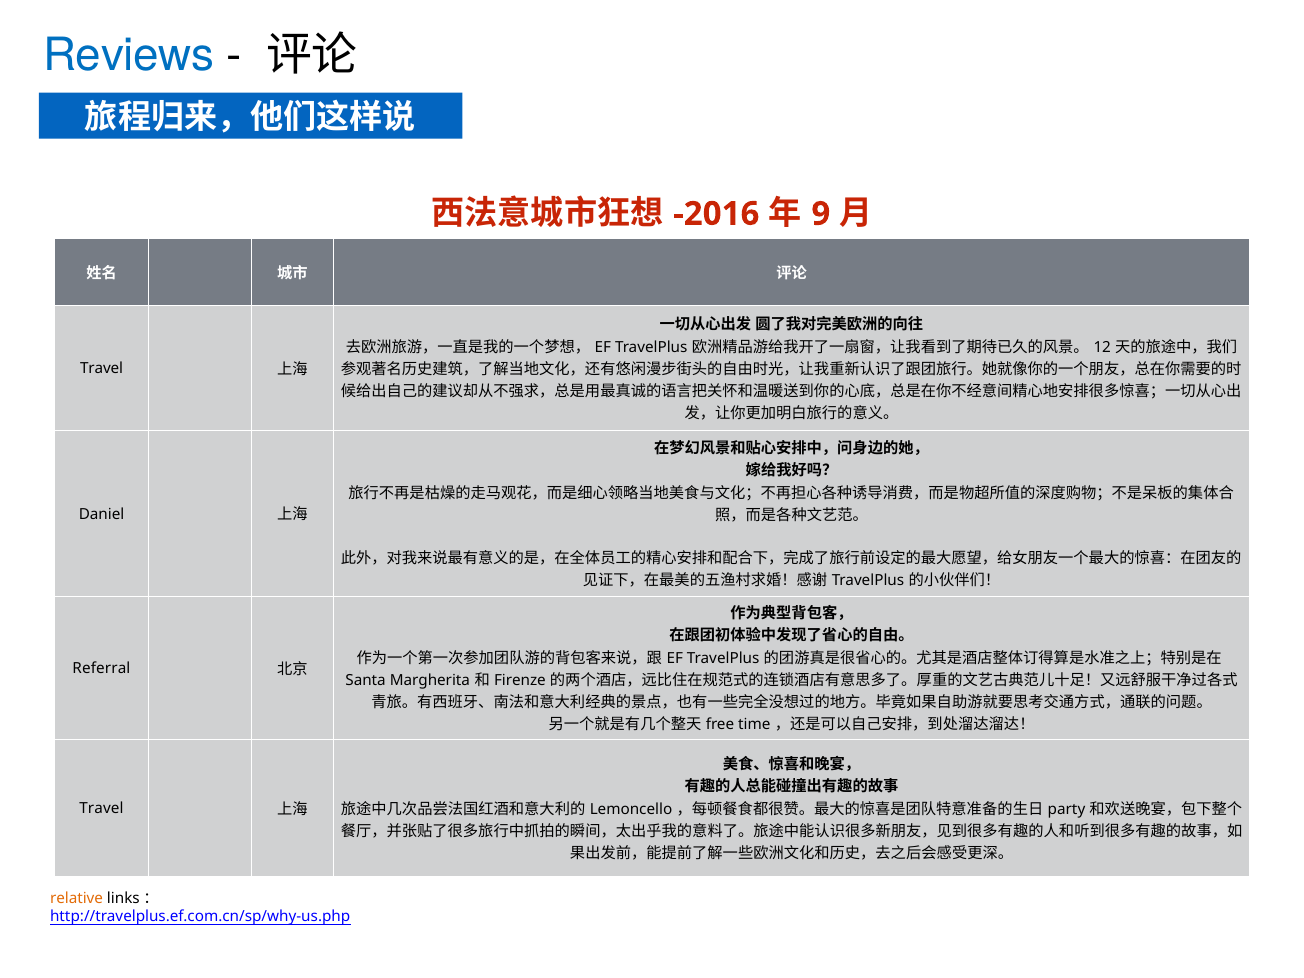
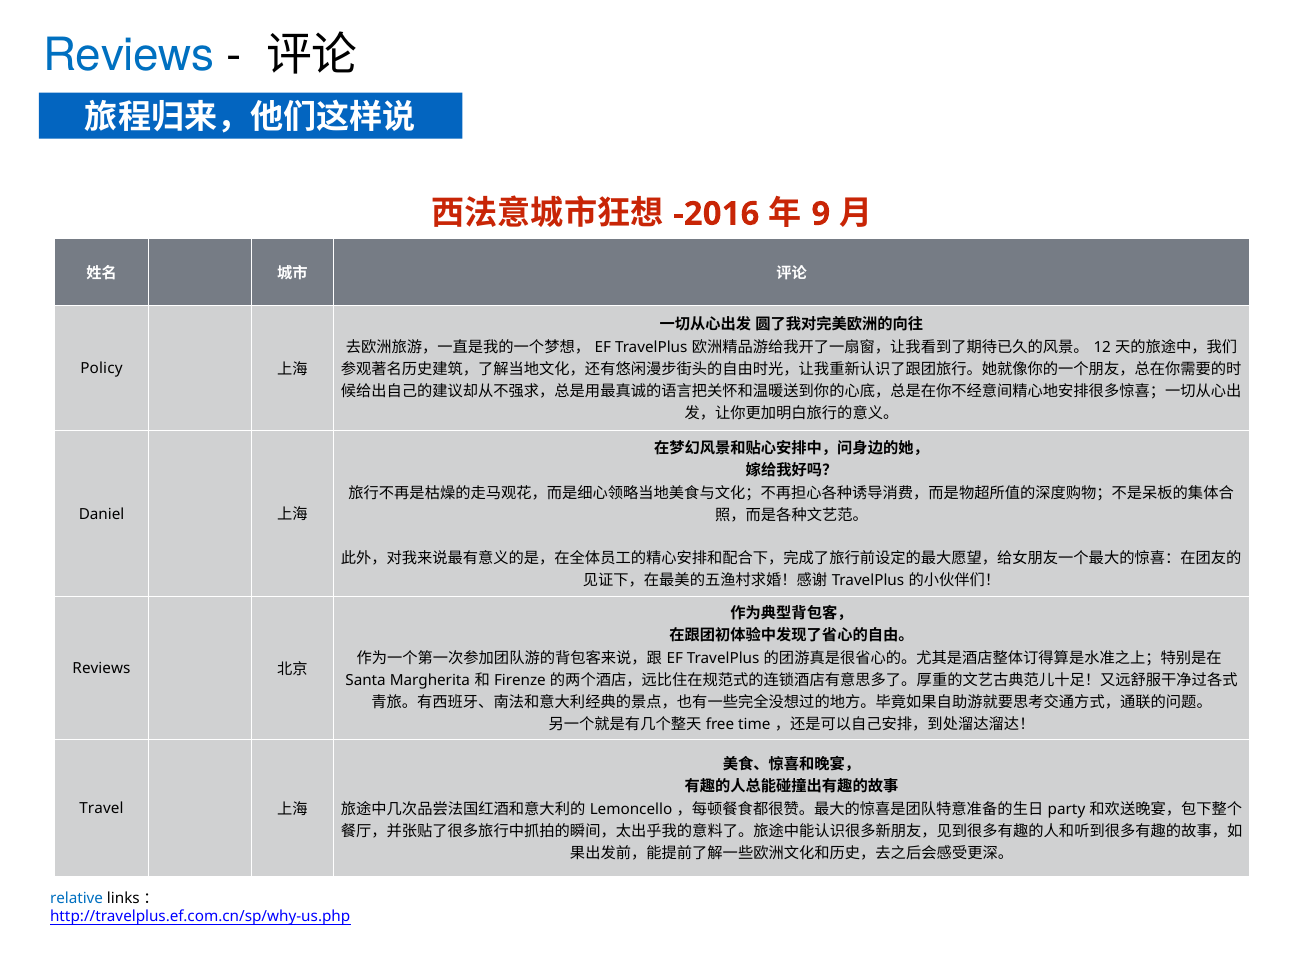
Travel: Travel -> Policy (101, 369)
Referral: Referral -> Reviews (101, 669)
relative colour: orange -> blue (77, 899)
